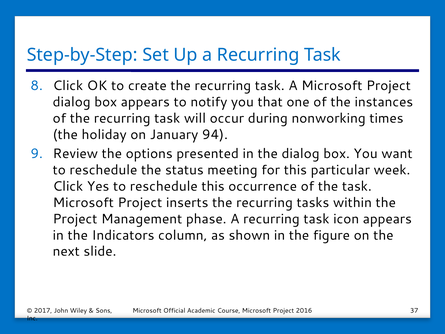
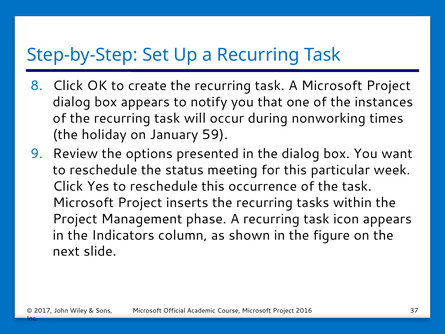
94: 94 -> 59 (215, 134)
